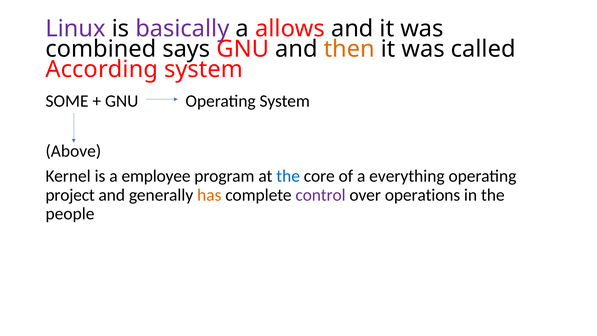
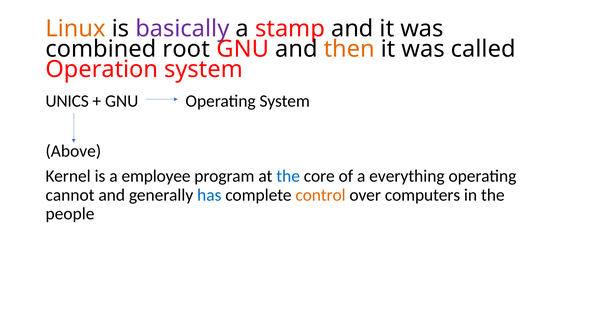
Linux colour: purple -> orange (76, 29)
allows: allows -> stamp (290, 29)
says: says -> root (186, 49)
According: According -> Operation (102, 69)
SOME: SOME -> UNICS (67, 101)
project: project -> cannot (70, 195)
has colour: orange -> blue (209, 195)
control colour: purple -> orange (321, 195)
operations: operations -> computers (423, 195)
